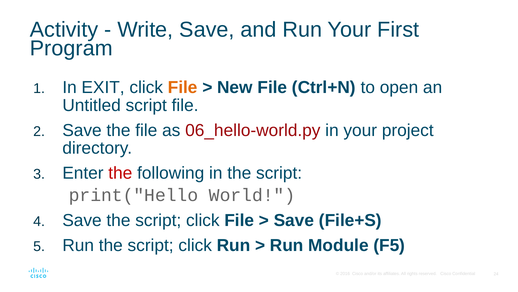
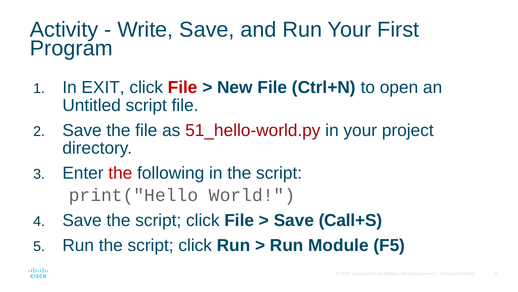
File colour: orange -> red (183, 87)
06_hello-world.py: 06_hello-world.py -> 51_hello-world.py (253, 130)
File+S: File+S -> Call+S (350, 220)
